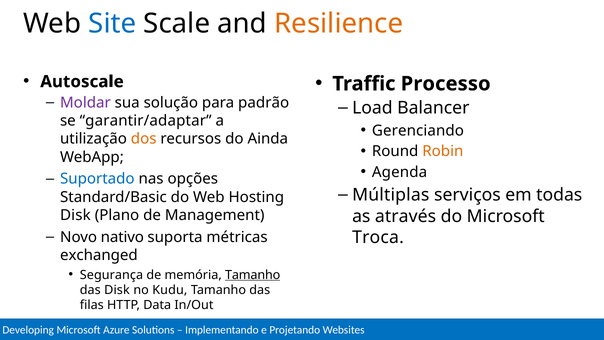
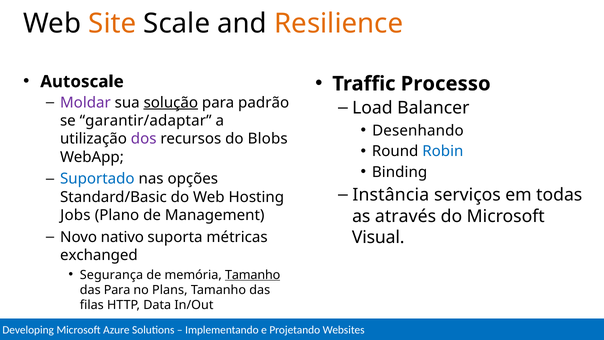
Site colour: blue -> orange (112, 23)
solução underline: none -> present (171, 103)
Gerenciando: Gerenciando -> Desenhando (418, 131)
dos colour: orange -> purple (144, 139)
Ainda: Ainda -> Blobs (268, 139)
Robin colour: orange -> blue (443, 151)
Agenda: Agenda -> Binding (400, 172)
Múltiplas: Múltiplas -> Instância (391, 195)
Disk: Disk -> Jobs (75, 215)
Troca: Troca -> Visual (378, 237)
das Disk: Disk -> Para (117, 290)
Kudu: Kudu -> Plans (170, 290)
